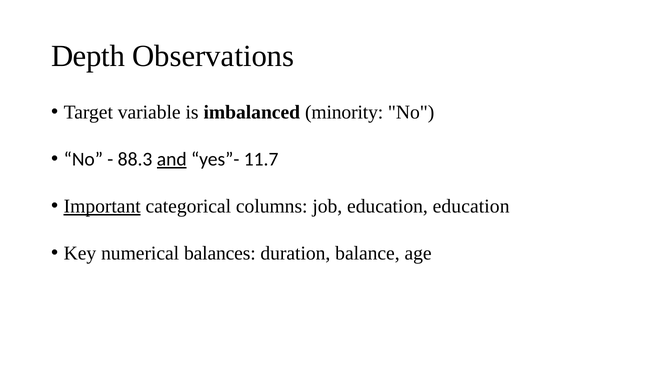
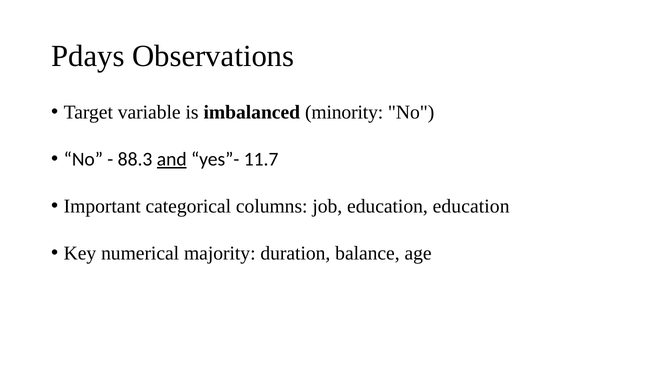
Depth: Depth -> Pdays (88, 56)
Important underline: present -> none (102, 207)
balances: balances -> majority (220, 254)
